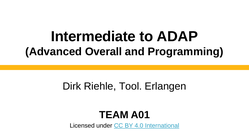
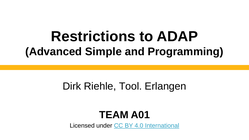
Intermediate: Intermediate -> Restrictions (93, 37)
Overall: Overall -> Simple (103, 52)
